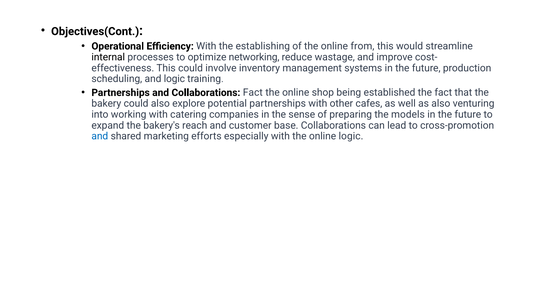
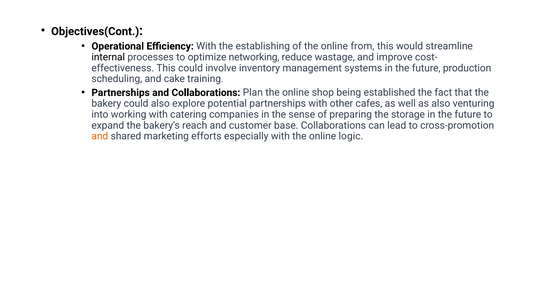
and logic: logic -> cake (174, 79)
Collaborations Fact: Fact -> Plan (253, 93)
models: models -> storage (408, 114)
and colour: blue -> orange (100, 136)
